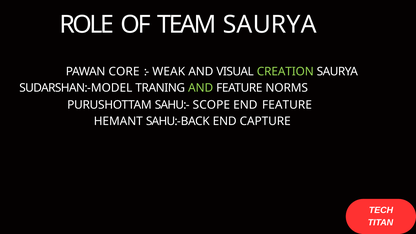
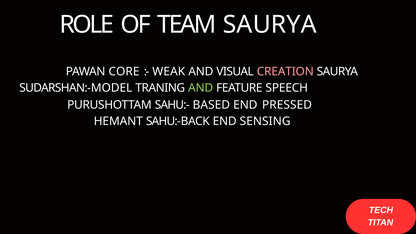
CREATION colour: light green -> pink (285, 72)
NORMS: NORMS -> SPEECH (287, 88)
SCOPE: SCOPE -> BASED (211, 105)
END FEATURE: FEATURE -> PRESSED (287, 105)
CAPTURE: CAPTURE -> SENSING (265, 121)
